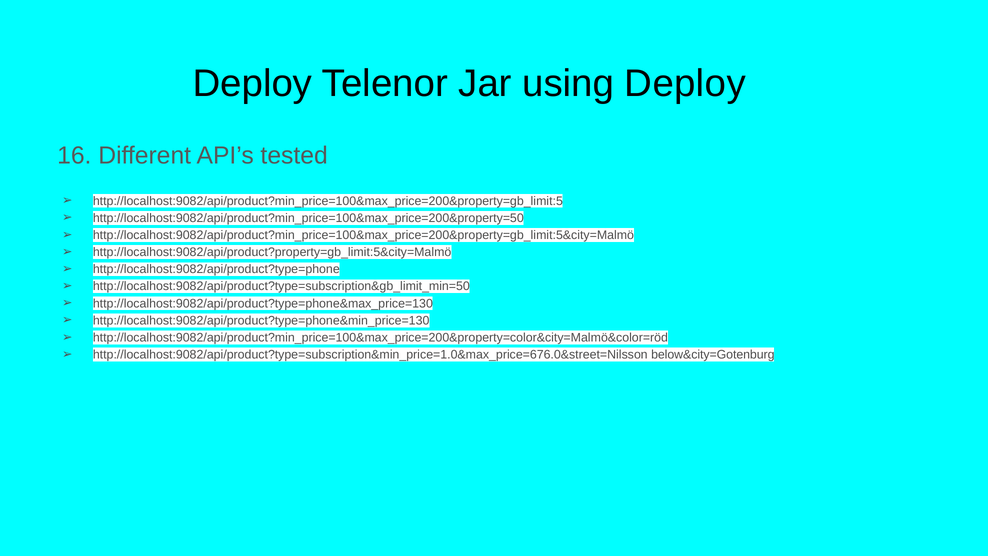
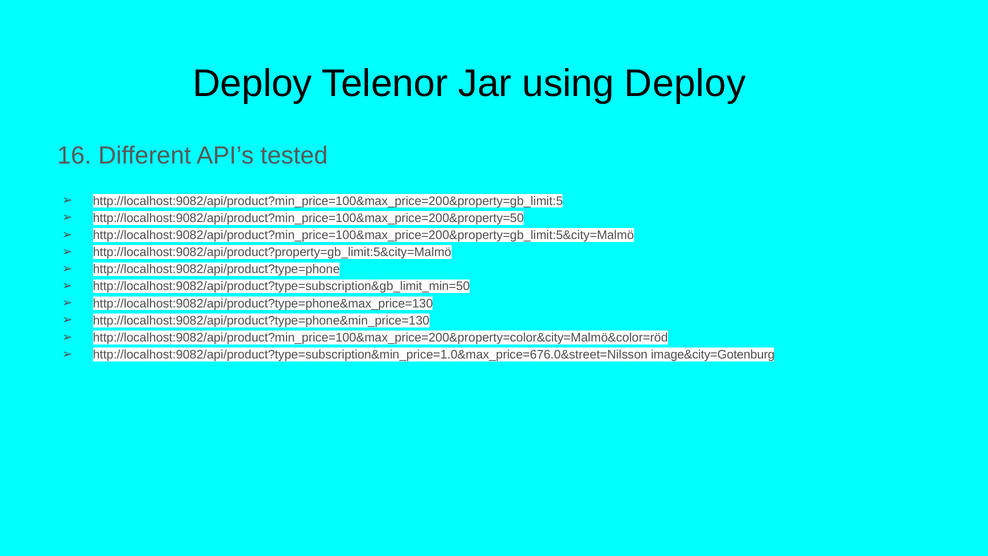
below&city=Gotenburg: below&city=Gotenburg -> image&city=Gotenburg (713, 355)
